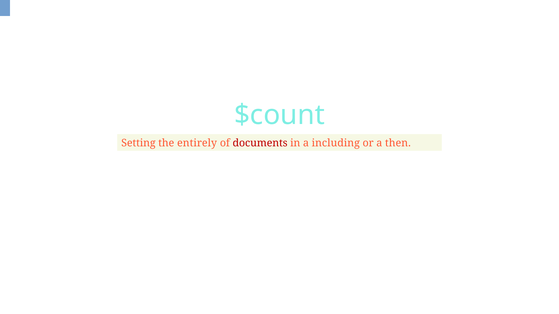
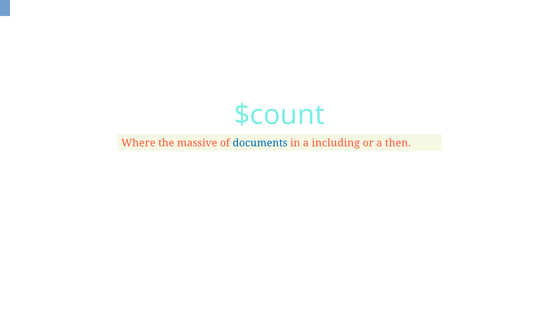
Setting: Setting -> Where (138, 143)
entirely: entirely -> massive (197, 143)
documents colour: red -> blue (260, 143)
